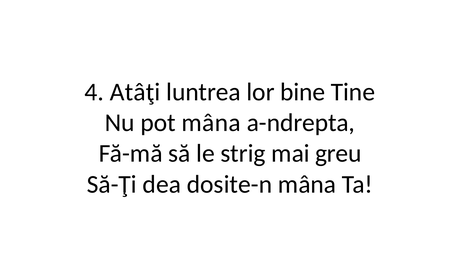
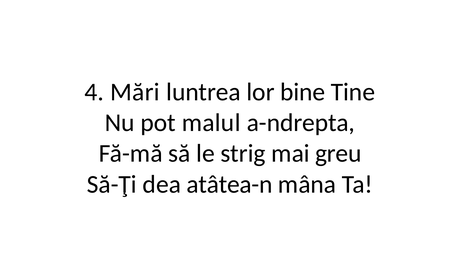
Atâţi: Atâţi -> Mări (135, 92)
pot mâna: mâna -> malul (211, 123)
dosite-n: dosite-n -> atâtea-n (230, 184)
